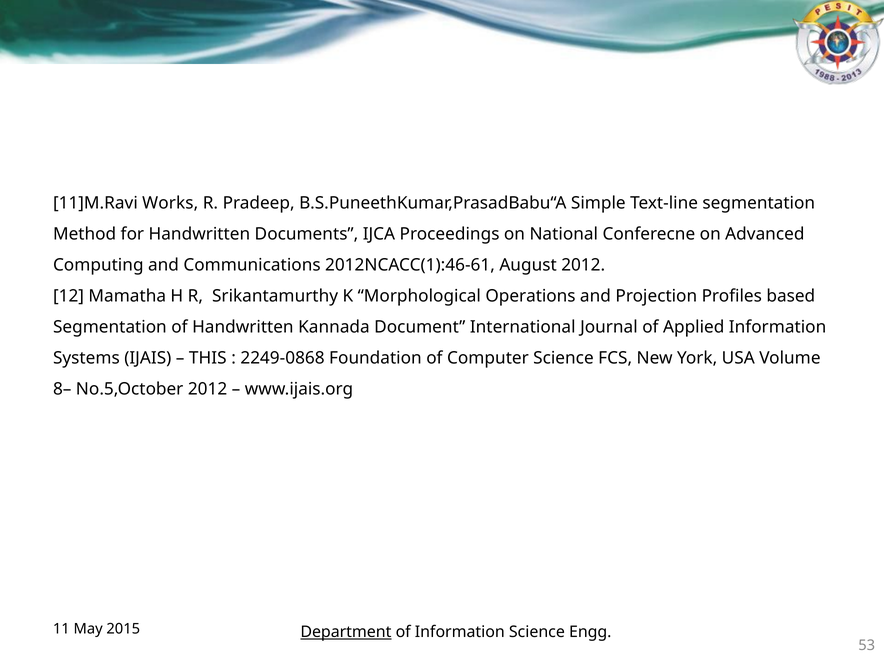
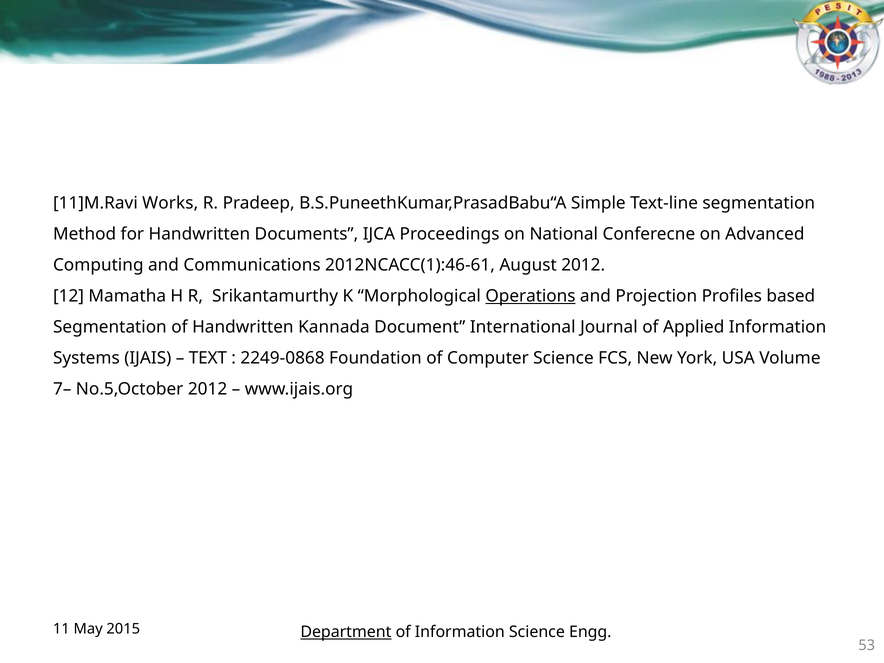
Operations underline: none -> present (531, 296)
THIS: THIS -> TEXT (208, 358)
8–: 8– -> 7– (62, 389)
